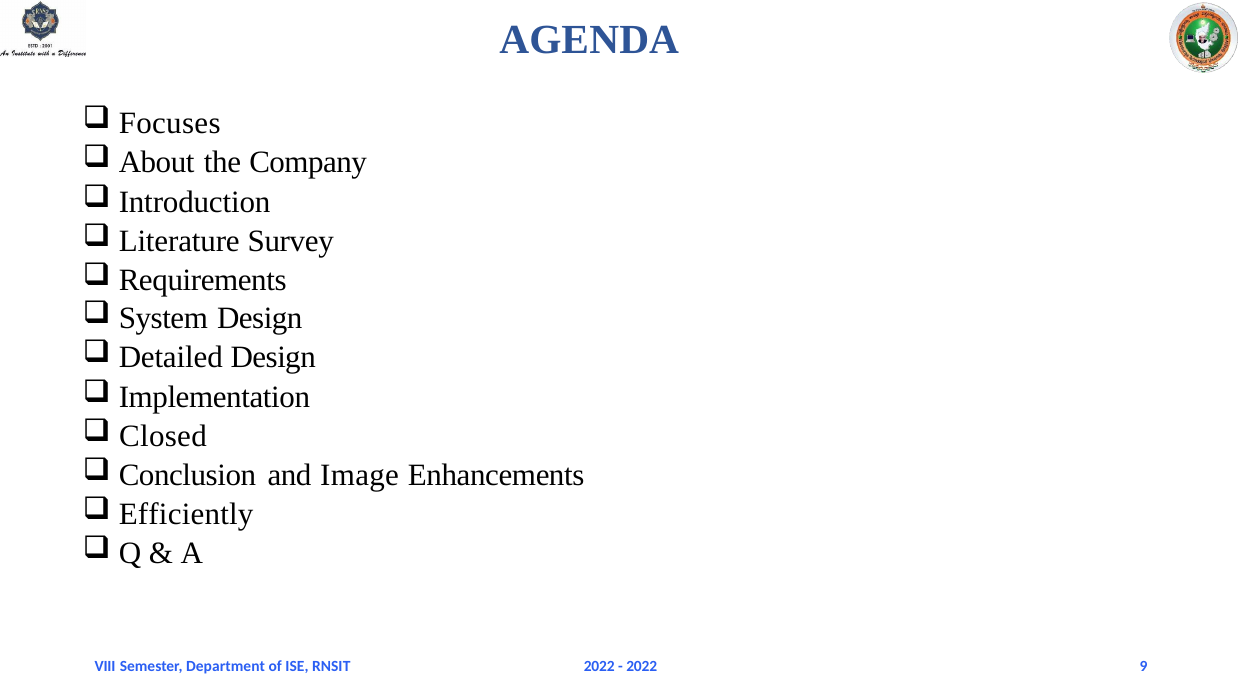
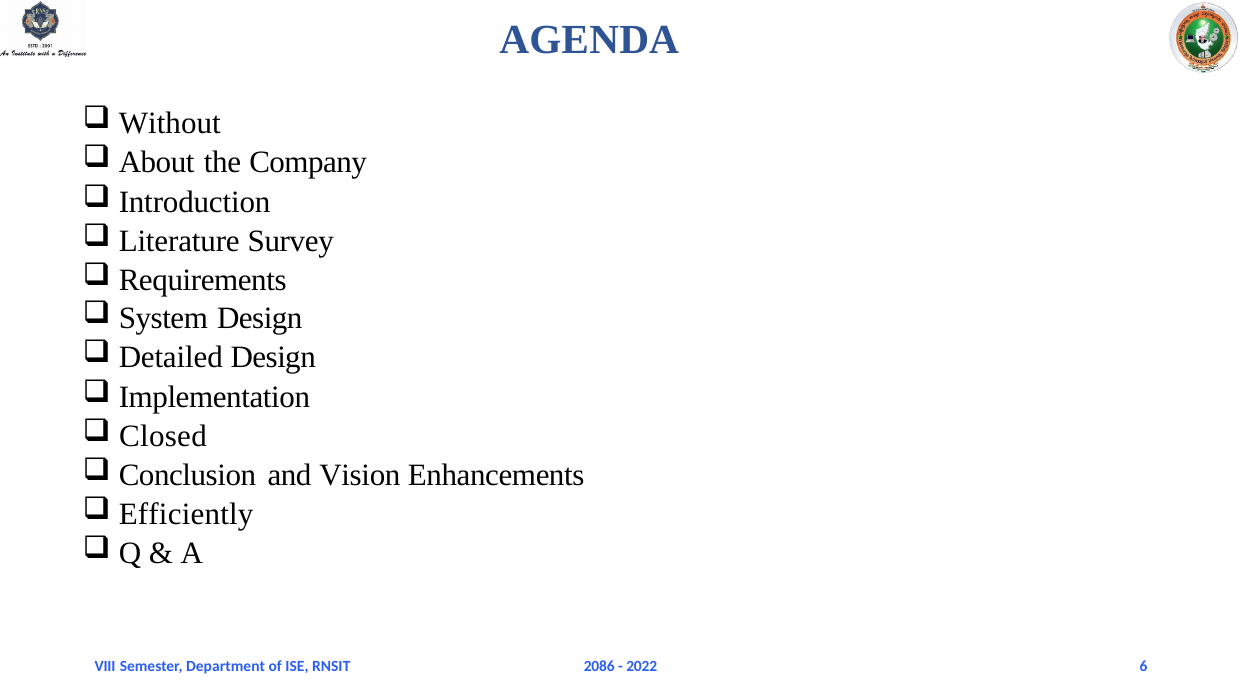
Focuses: Focuses -> Without (170, 124)
Image: Image -> Vision (360, 475)
RNSIT 2022: 2022 -> 2086 (599, 667)
9: 9 -> 6 (1144, 666)
